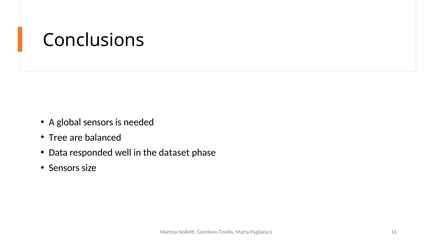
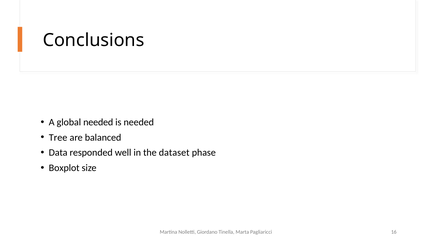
global sensors: sensors -> needed (98, 122)
Sensors: Sensors -> Boxplot (64, 168)
